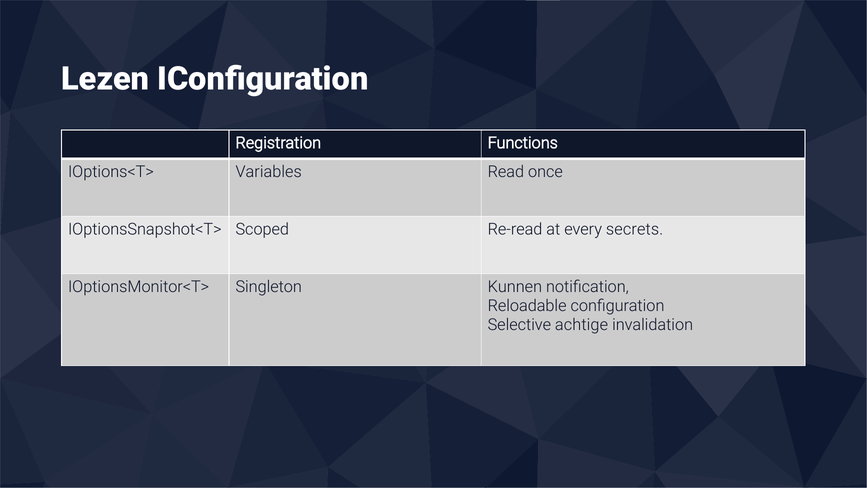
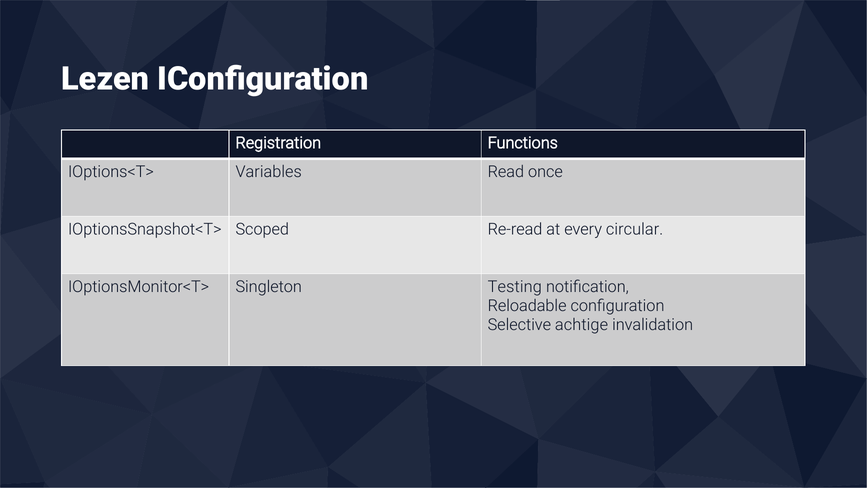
secrets: secrets -> circular (635, 229)
Kunnen: Kunnen -> Testing (515, 286)
